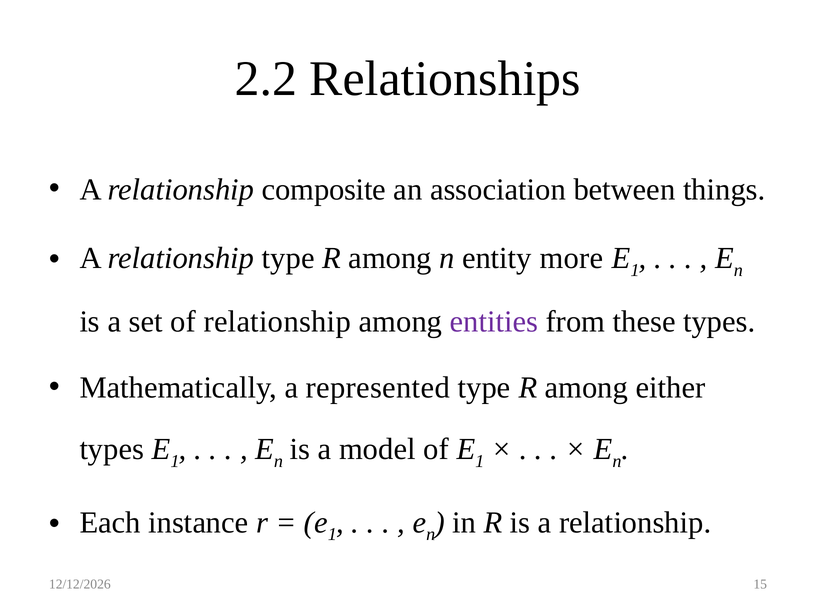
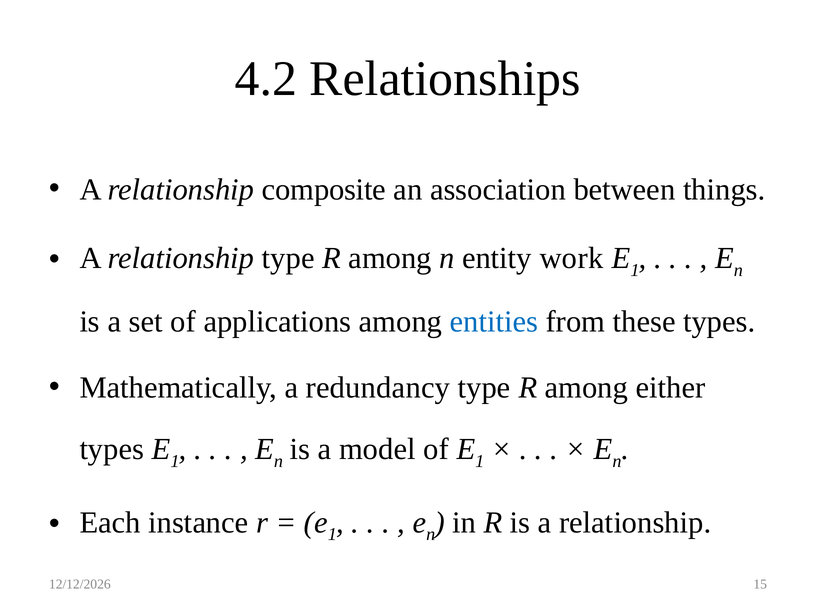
2.2: 2.2 -> 4.2 (266, 79)
more: more -> work (572, 258)
of relationship: relationship -> applications (277, 322)
entities colour: purple -> blue (494, 322)
represented: represented -> redundancy (378, 388)
